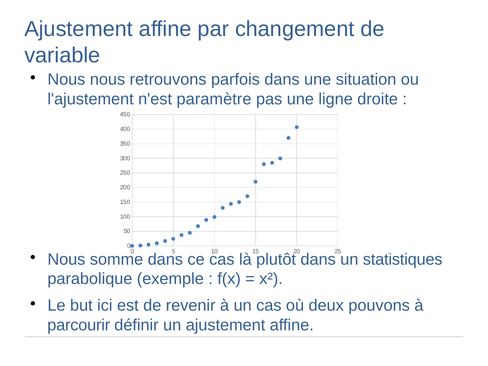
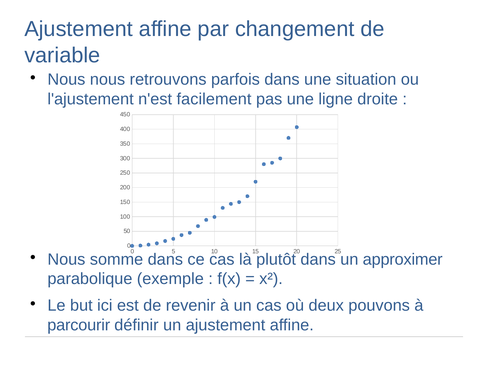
paramètre: paramètre -> facilement (214, 99)
statistiques: statistiques -> approximer (403, 259)
